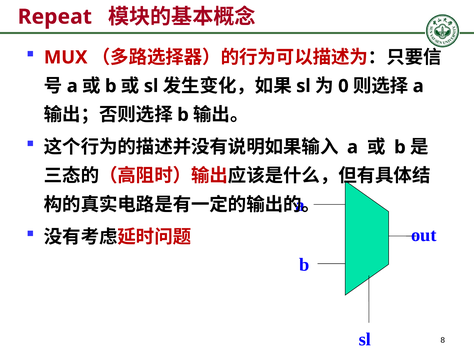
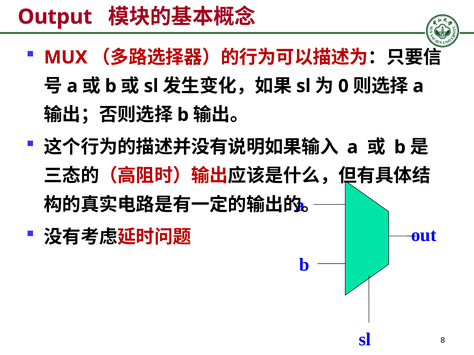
Repeat: Repeat -> Output (55, 17)
